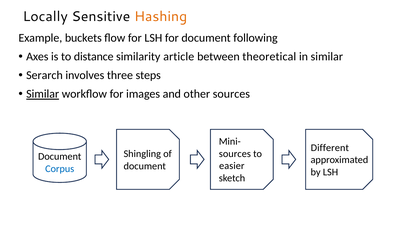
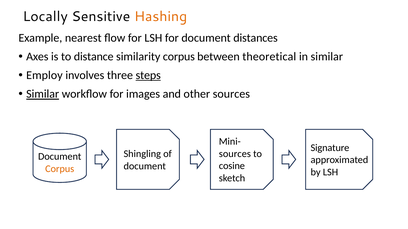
buckets: buckets -> nearest (83, 38)
following: following -> distances (256, 38)
similarity article: article -> corpus (179, 57)
Serarch: Serarch -> Employ (44, 75)
steps underline: none -> present (148, 75)
Different: Different -> Signature (330, 148)
easier: easier -> cosine (232, 166)
Corpus colour: blue -> orange (60, 169)
